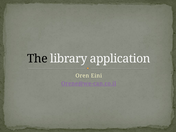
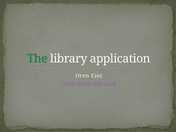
The colour: black -> green (37, 59)
